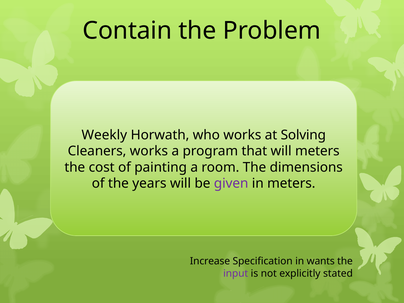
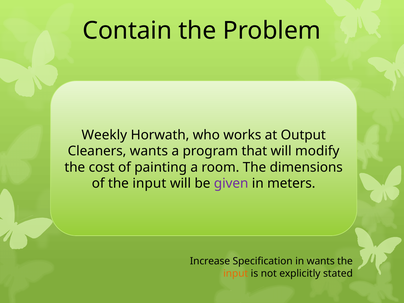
Solving: Solving -> Output (303, 135)
Cleaners works: works -> wants (149, 151)
will meters: meters -> modify (317, 151)
of the years: years -> input (149, 183)
input colour: purple -> orange (236, 273)
